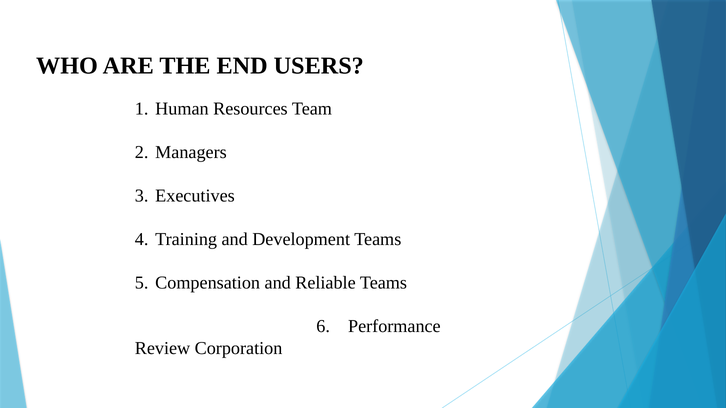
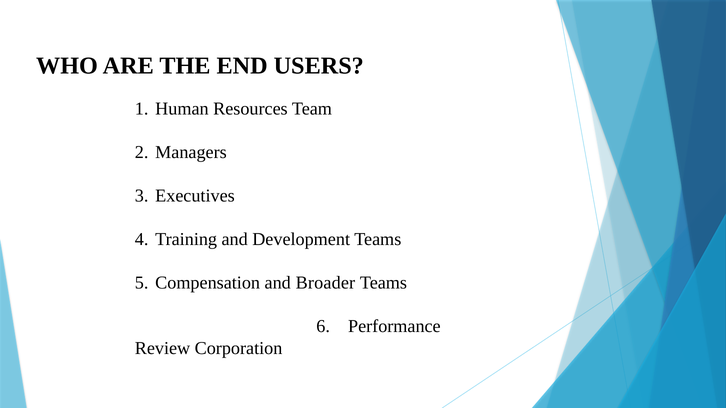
Reliable: Reliable -> Broader (325, 283)
